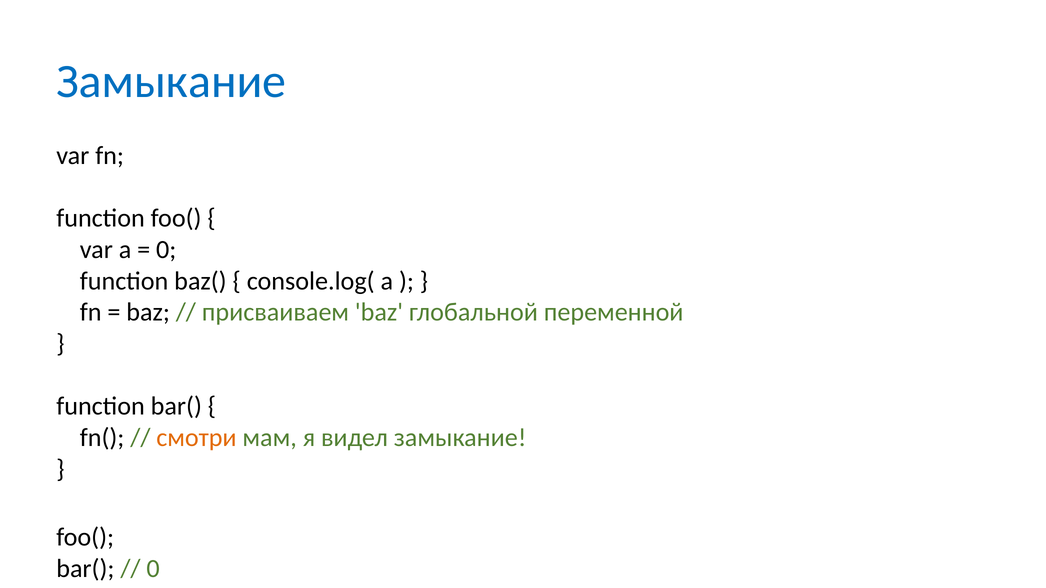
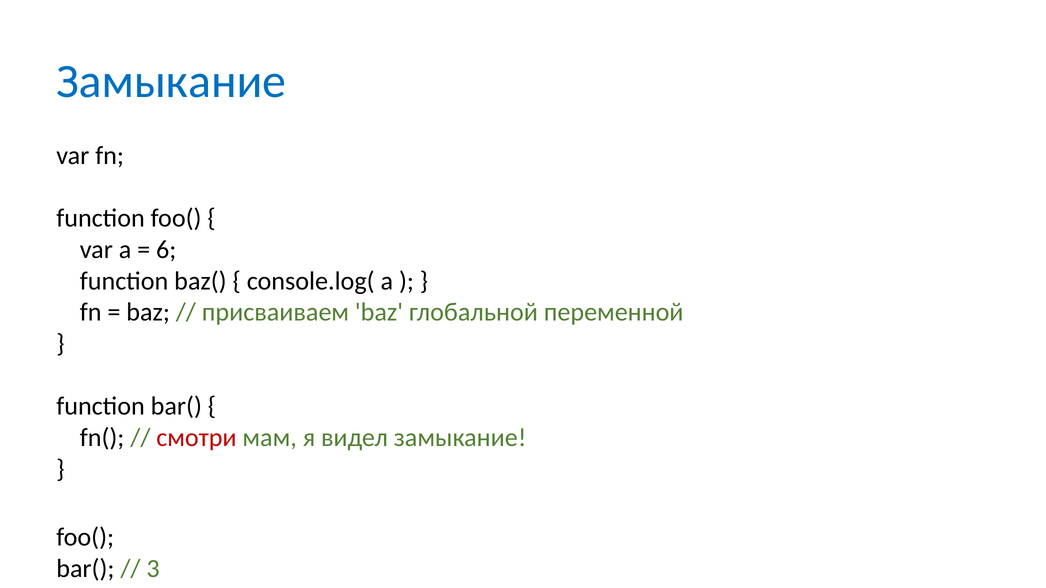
0: 0 -> 6 (166, 250)
смотри colour: orange -> red (196, 438)
0: 0 -> 3 (153, 569)
